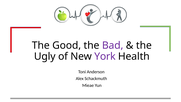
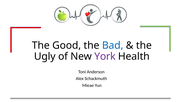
Bad colour: purple -> blue (113, 45)
